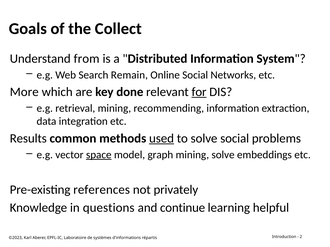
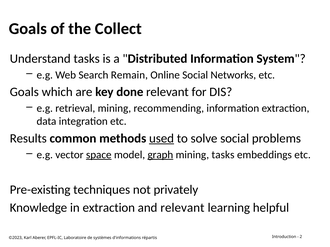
Understand from: from -> tasks (87, 59)
More: More -> Goals (24, 92)
for underline: present -> none (199, 92)
graph underline: none -> present (160, 155)
mining solve: solve -> tasks (223, 155)
references: references -> techniques (102, 190)
in questions: questions -> extraction (109, 208)
and continue: continue -> relevant (182, 208)
